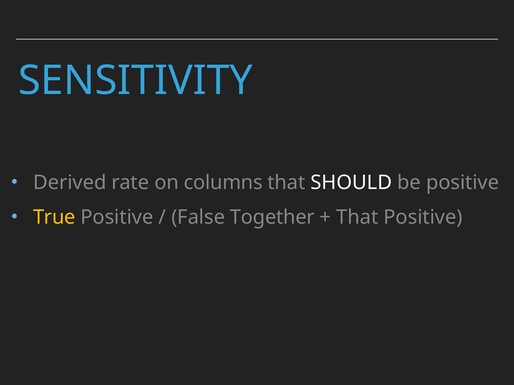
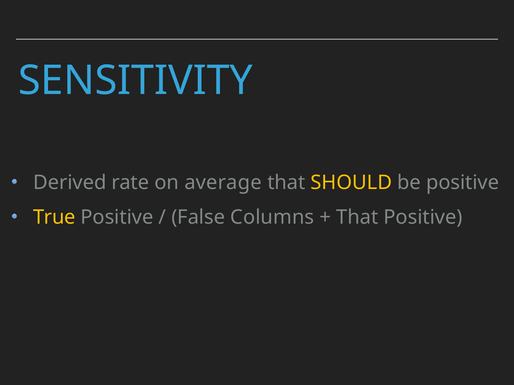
columns: columns -> average (223, 183)
SHOULD colour: white -> yellow (351, 183)
Together: Together -> Columns (272, 218)
